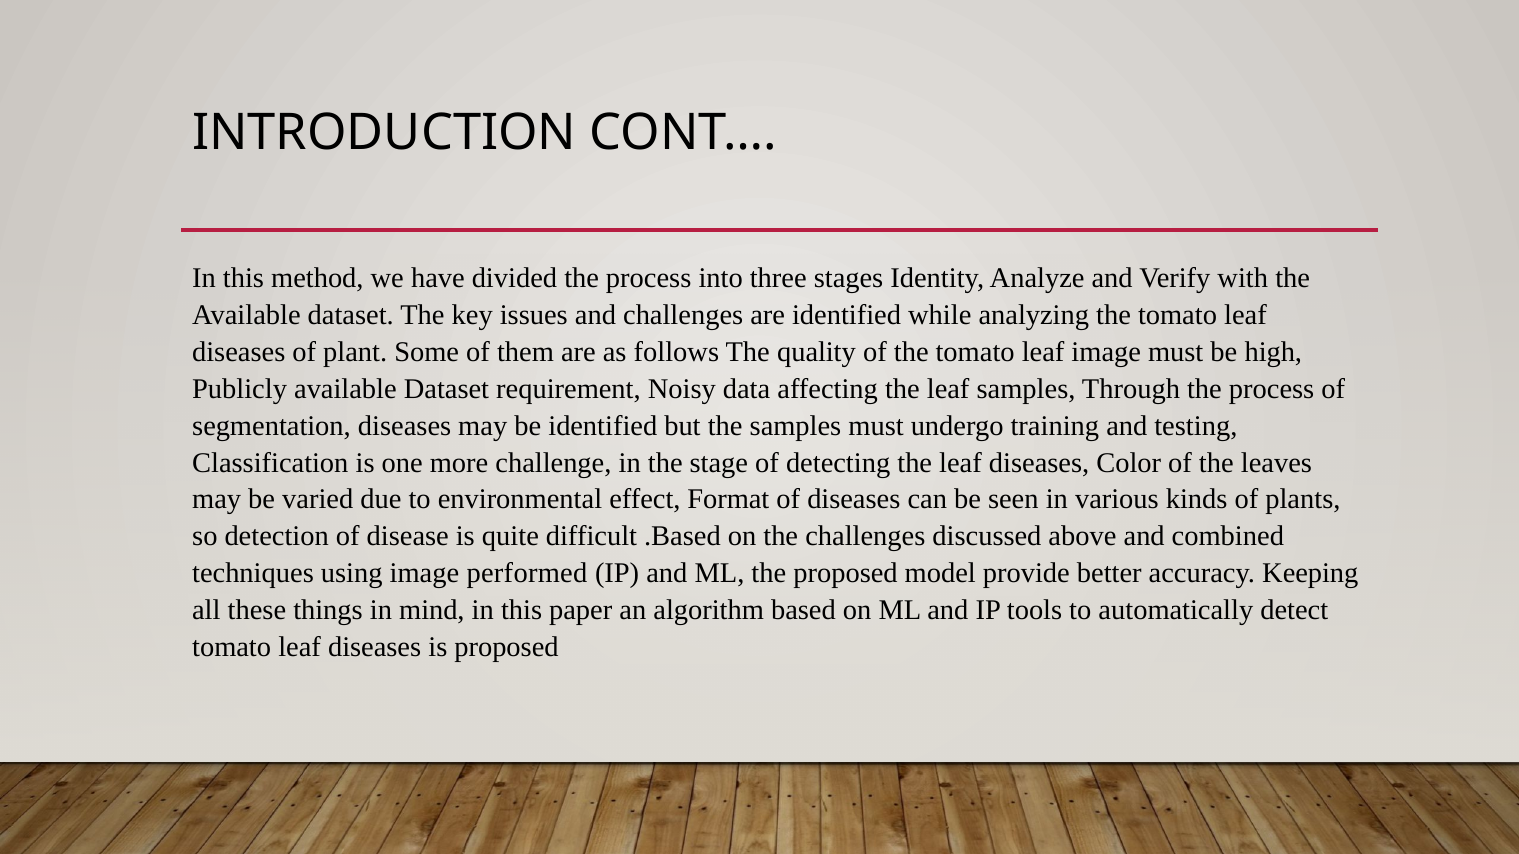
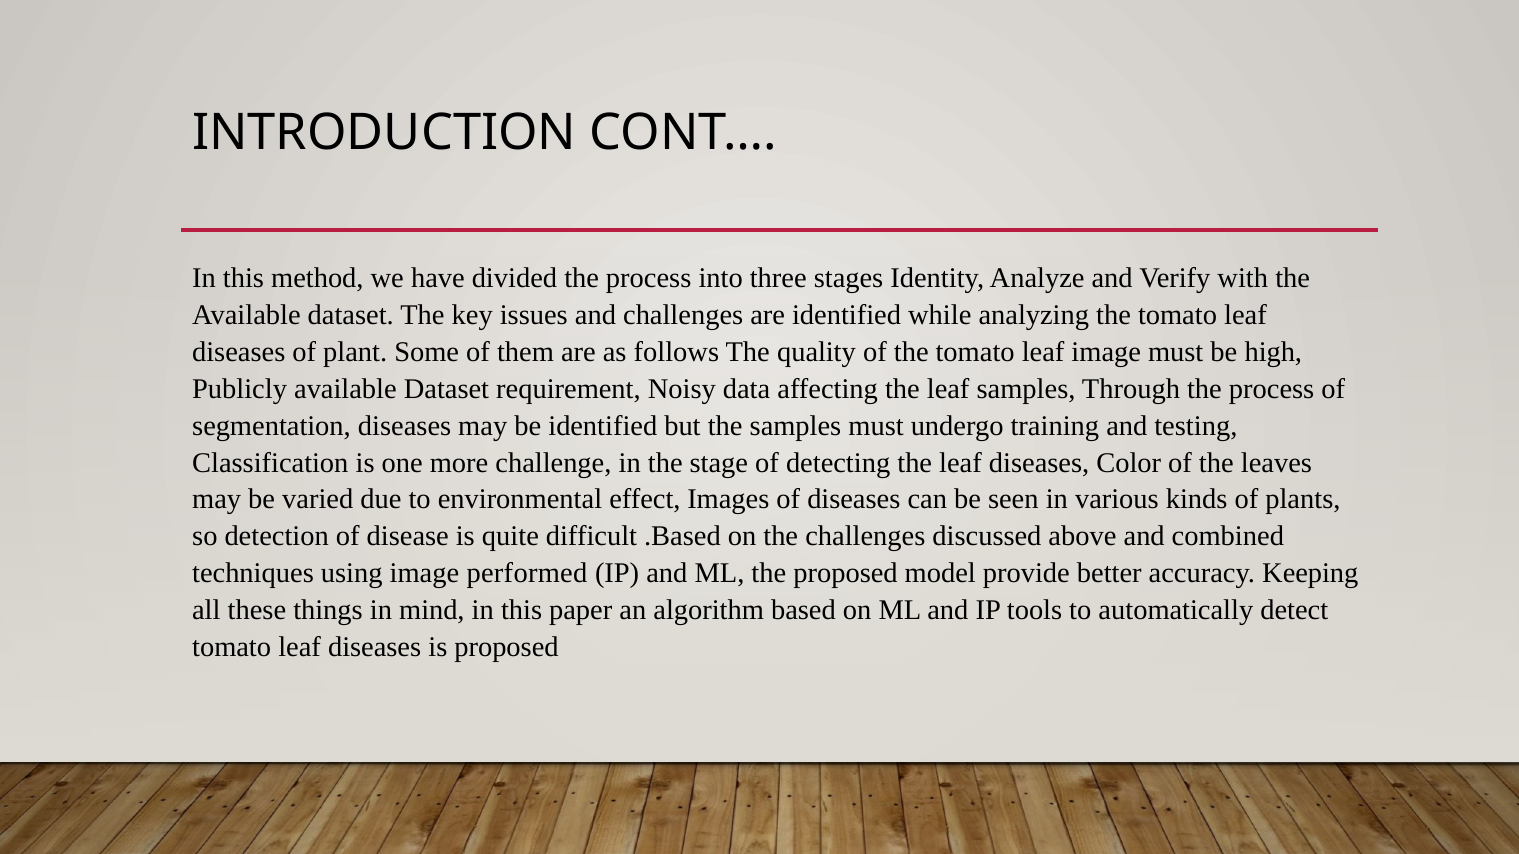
Format: Format -> Images (728, 500)
